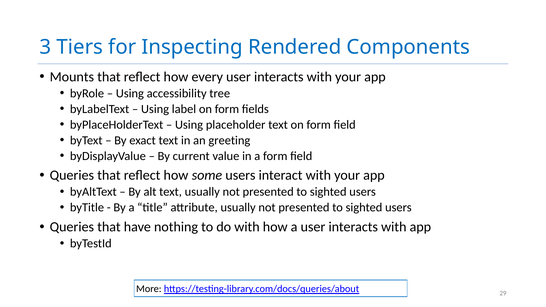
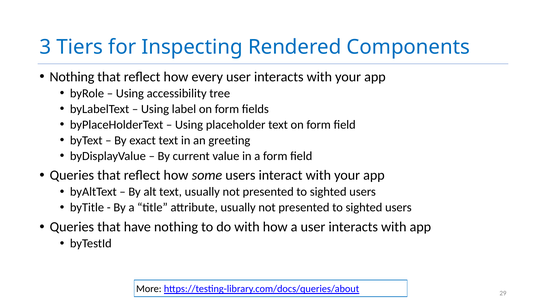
Mounts: Mounts -> Nothing (72, 77)
